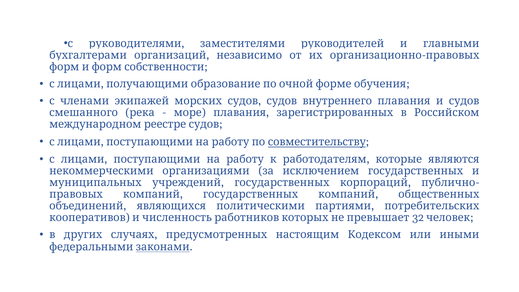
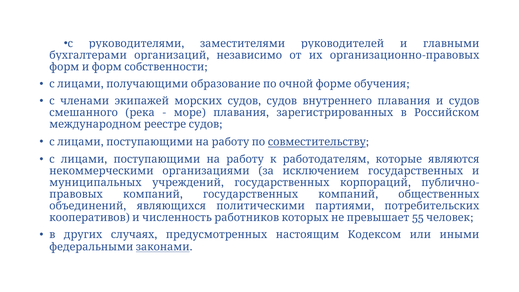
32: 32 -> 55 (418, 218)
